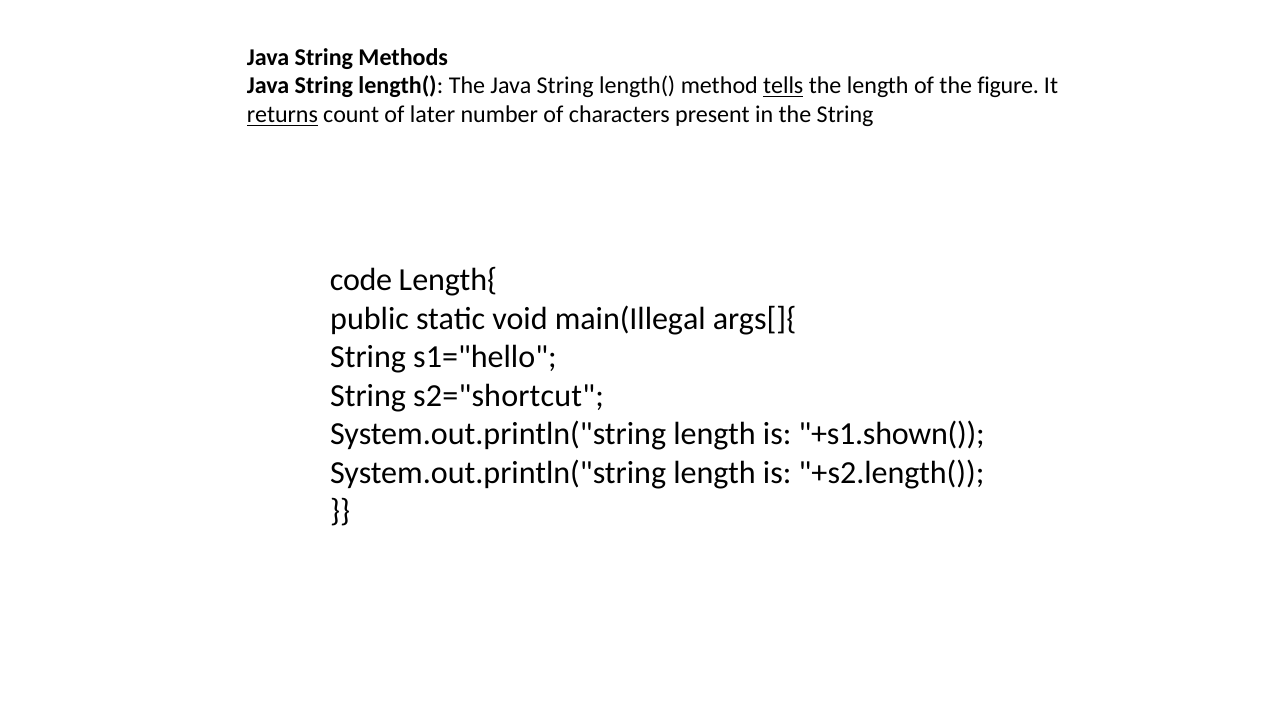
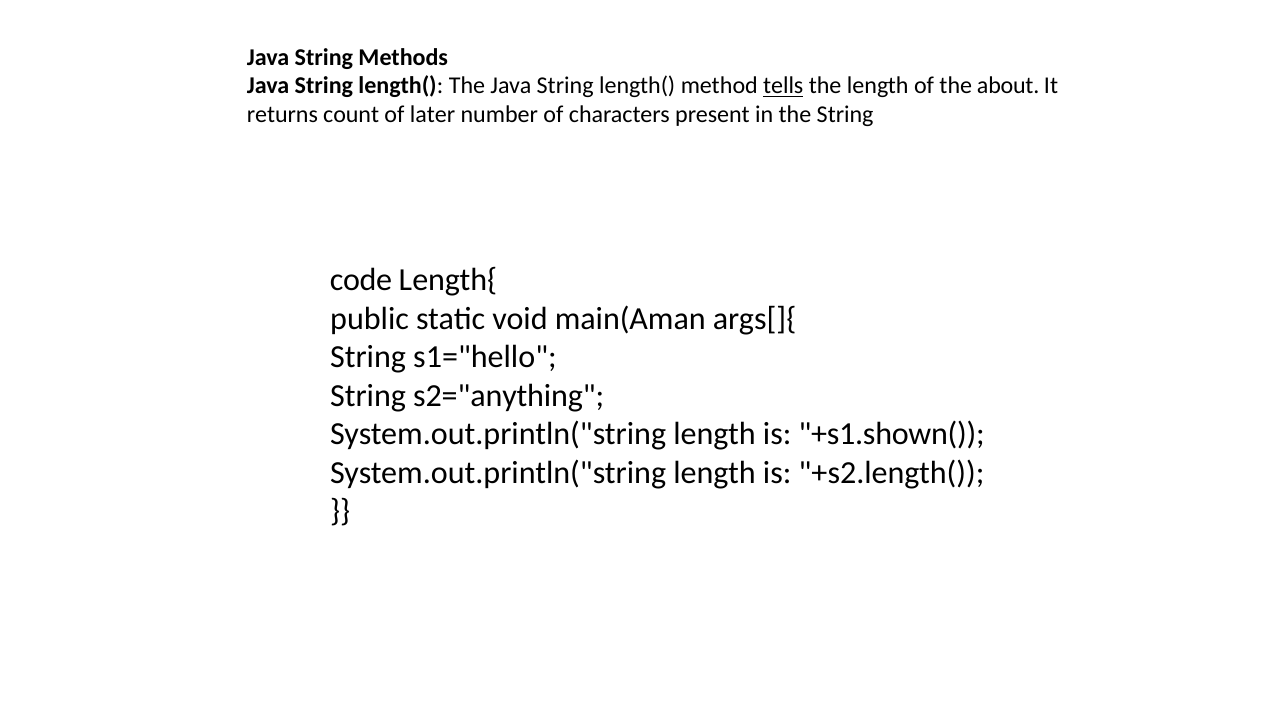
figure: figure -> about (1008, 86)
returns underline: present -> none (282, 115)
main(Illegal: main(Illegal -> main(Aman (630, 319)
s2="shortcut: s2="shortcut -> s2="anything (509, 396)
